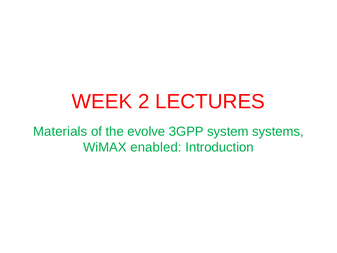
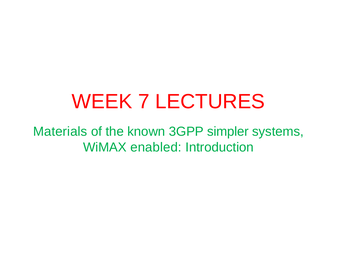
2: 2 -> 7 (144, 102)
evolve: evolve -> known (146, 131)
system: system -> simpler (228, 131)
